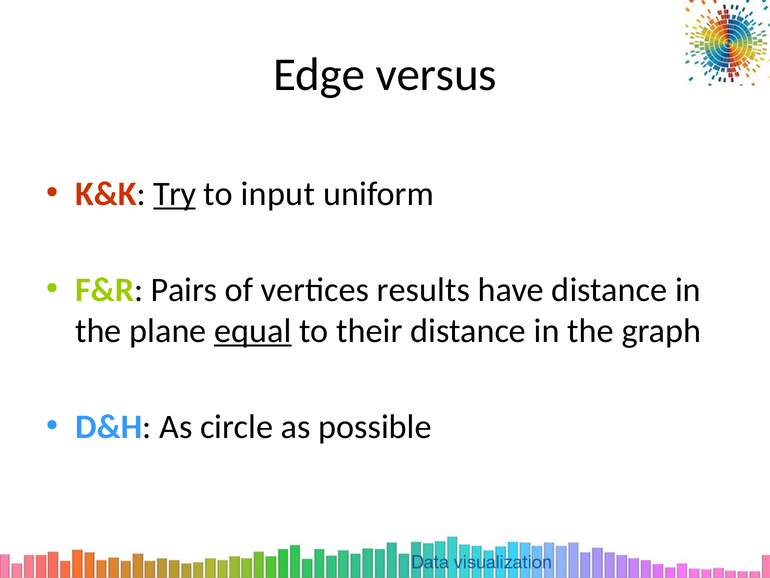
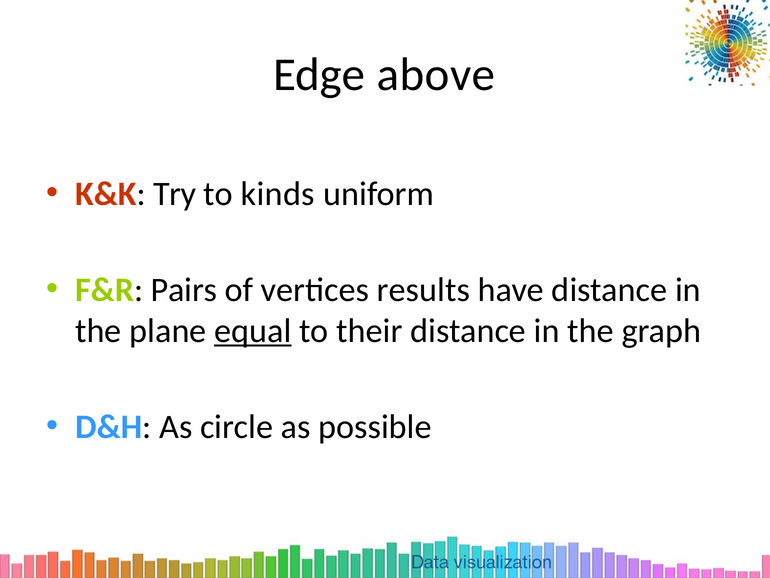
versus: versus -> above (436, 75)
Try underline: present -> none (175, 194)
input: input -> kinds (278, 194)
